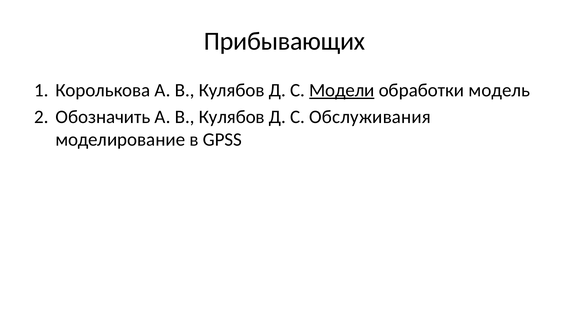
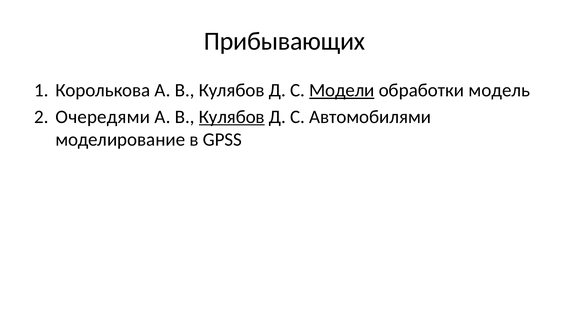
Обозначить: Обозначить -> Очередями (103, 117)
Кулябов underline: none -> present (232, 117)
Обслуживания: Обслуживания -> Автомобилями (370, 117)
